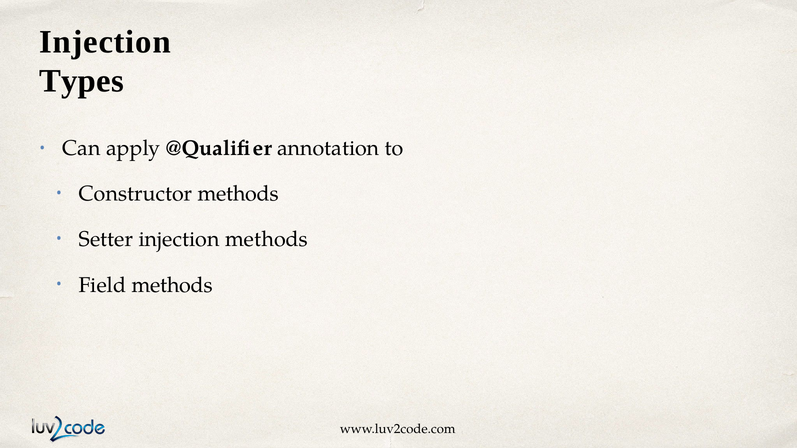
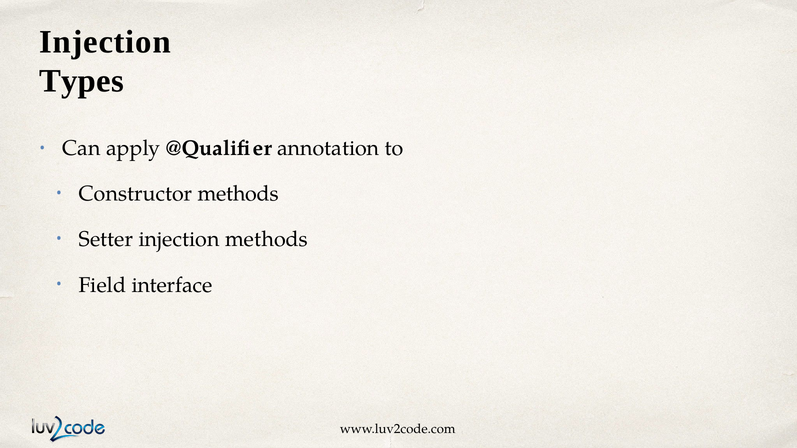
Field methods: methods -> interface (172, 285)
